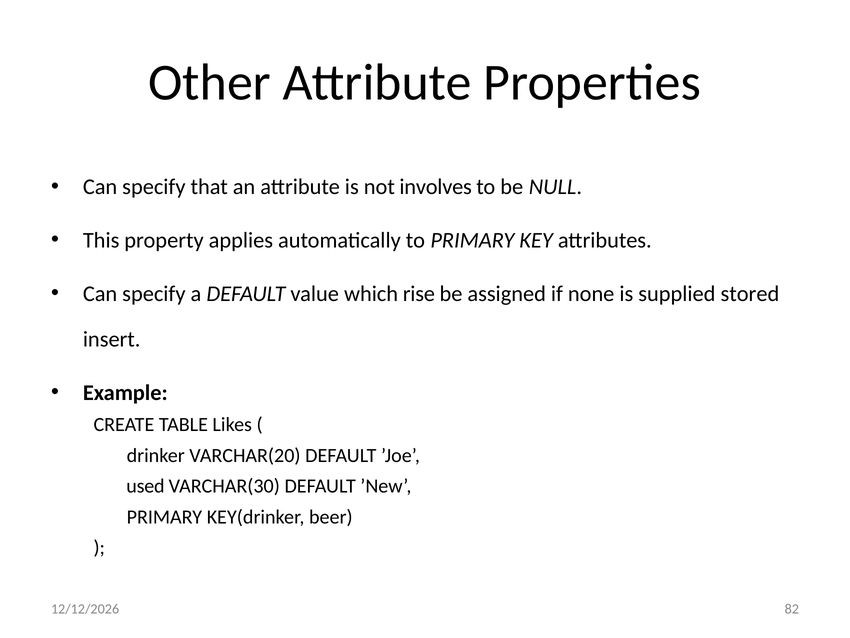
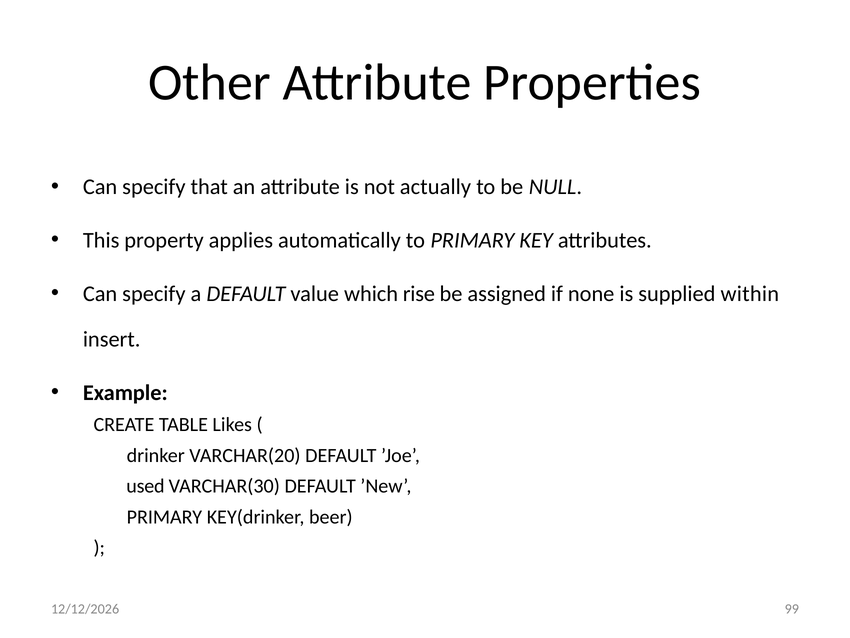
involves: involves -> actually (435, 187)
stored: stored -> within (750, 293)
82: 82 -> 99 (792, 609)
